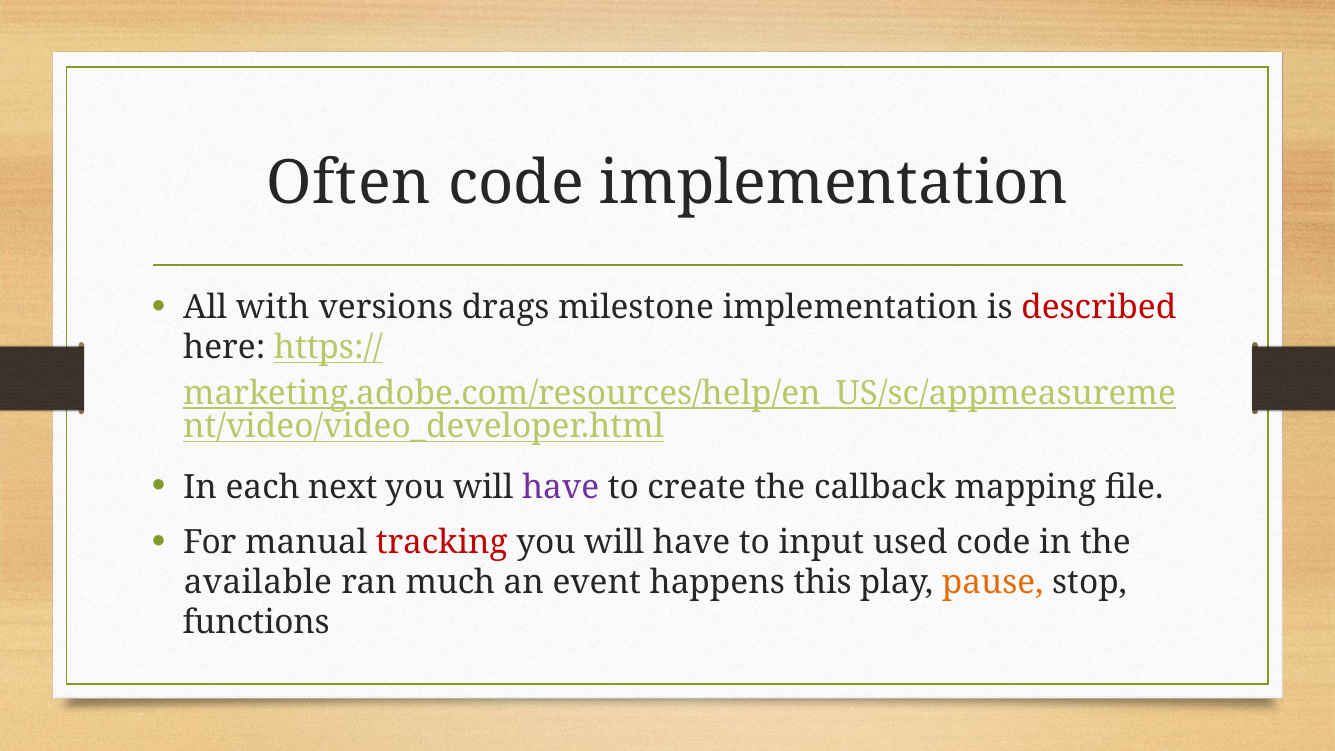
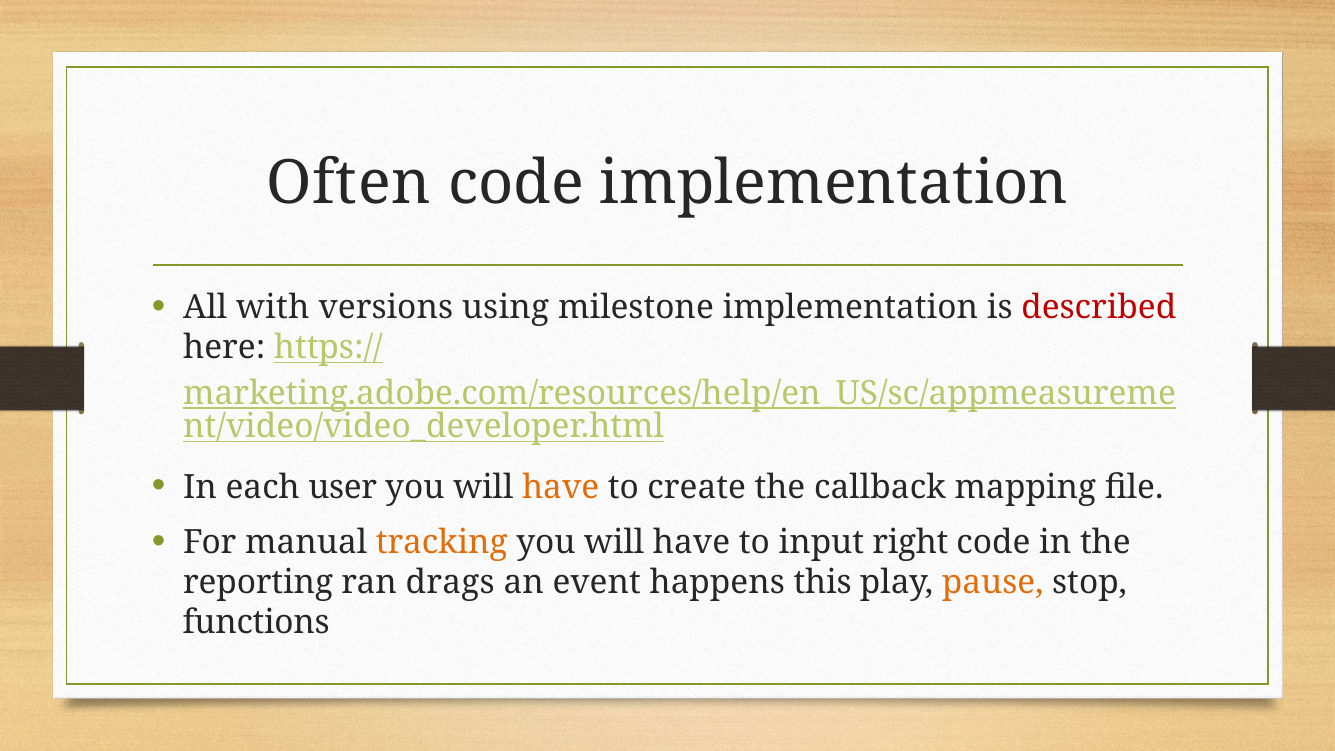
drags: drags -> using (505, 307)
next: next -> user (343, 487)
have colour: purple -> orange (561, 487)
tracking colour: red -> orange (442, 542)
used: used -> right (910, 542)
available: available -> reporting (258, 582)
much: much -> drags (450, 582)
